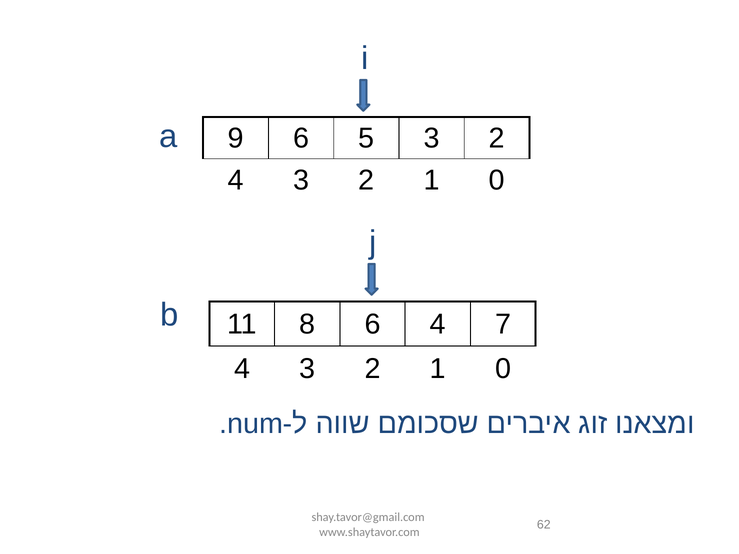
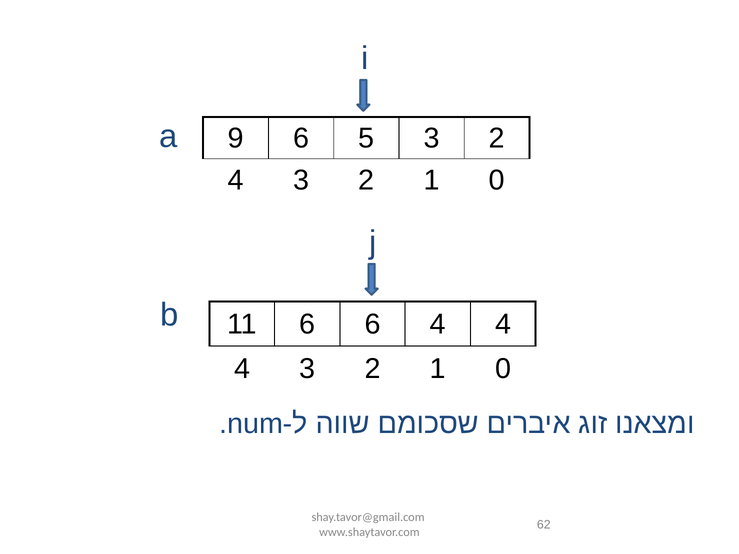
11 8: 8 -> 6 (307, 324)
6 4 7: 7 -> 4 (503, 324)
